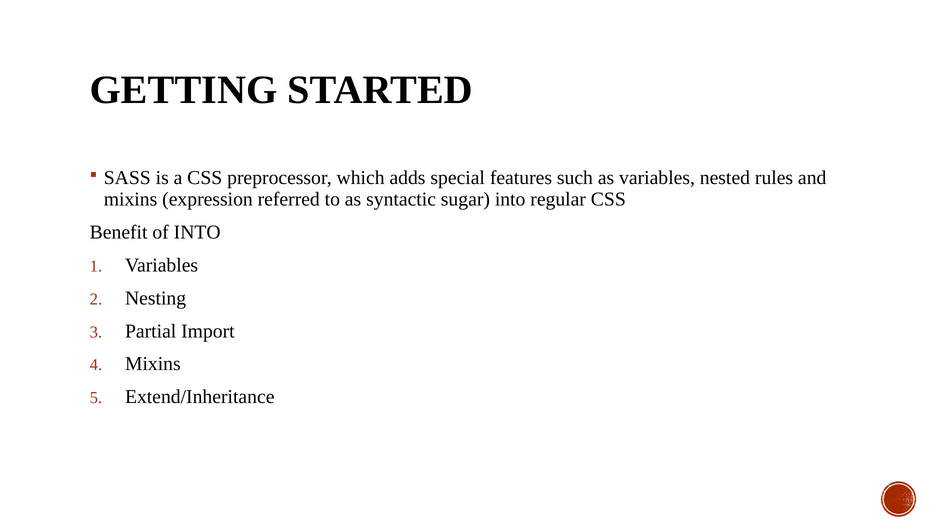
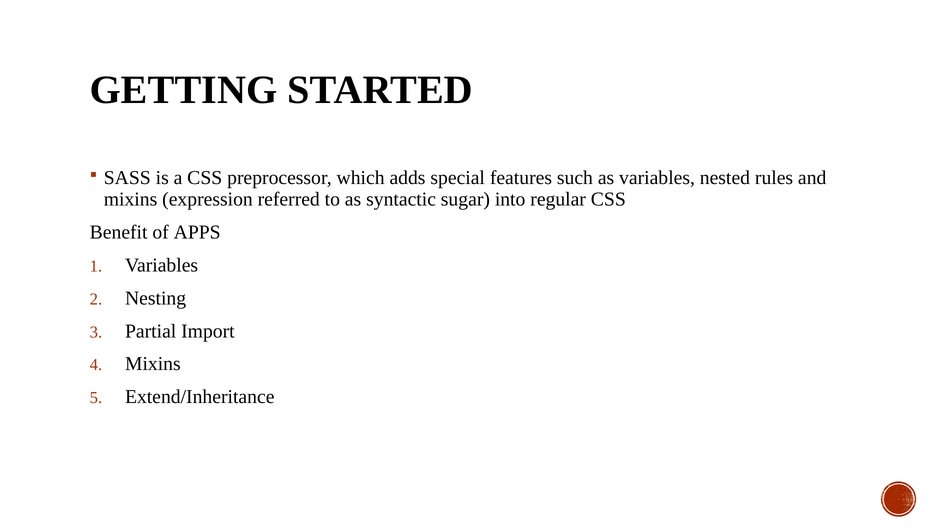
of INTO: INTO -> APPS (197, 232)
